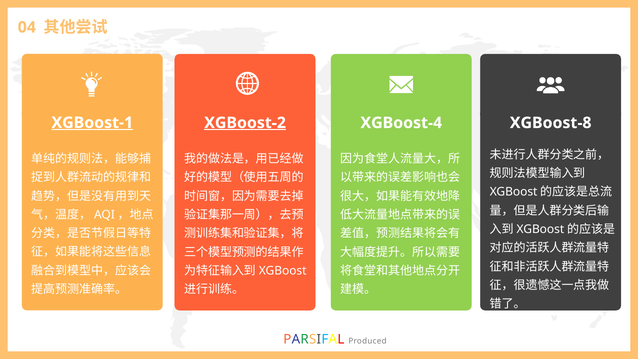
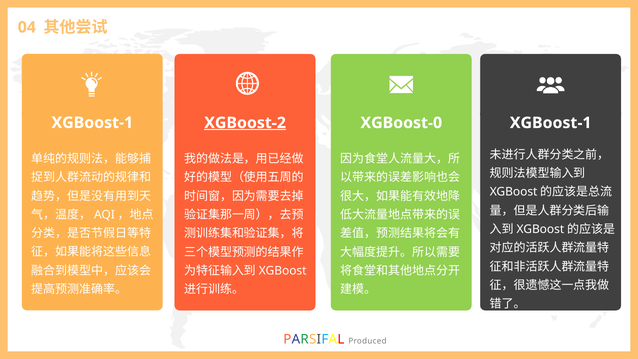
XGBoost-1 underline: present -> none (92, 123)
XGBoost-4: XGBoost-4 -> XGBoost-0 (401, 123)
XGBoost-8: XGBoost-8 -> XGBoost-1 (551, 123)
